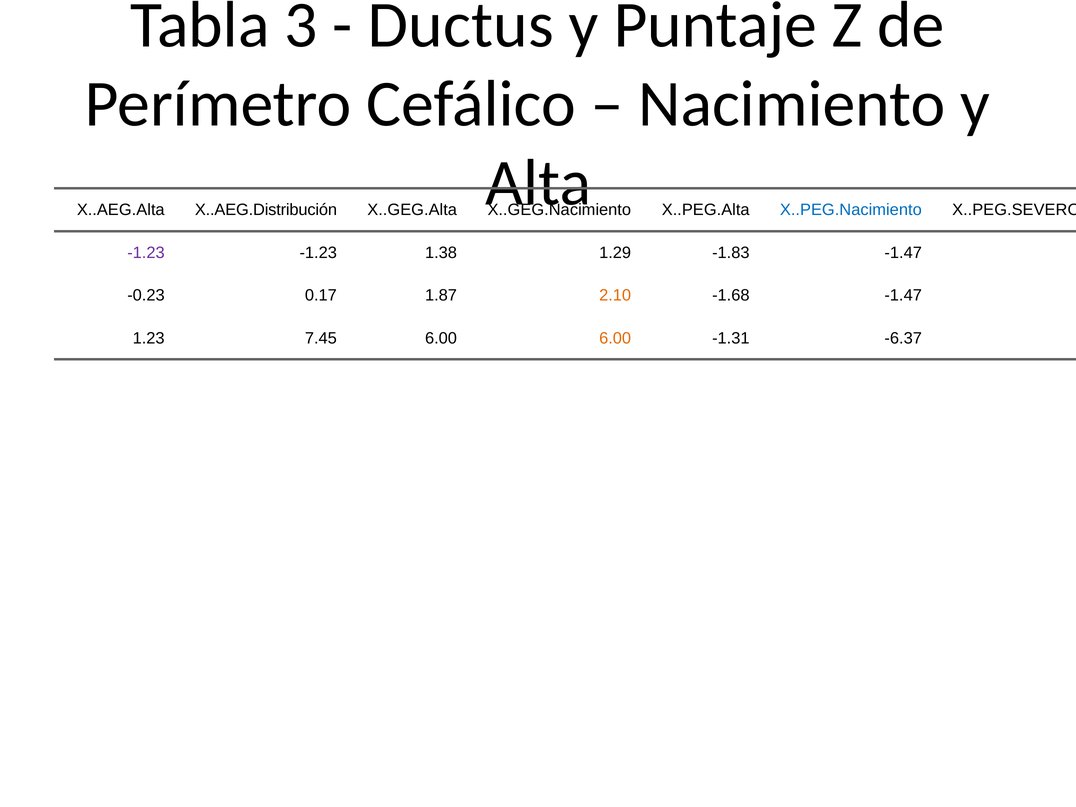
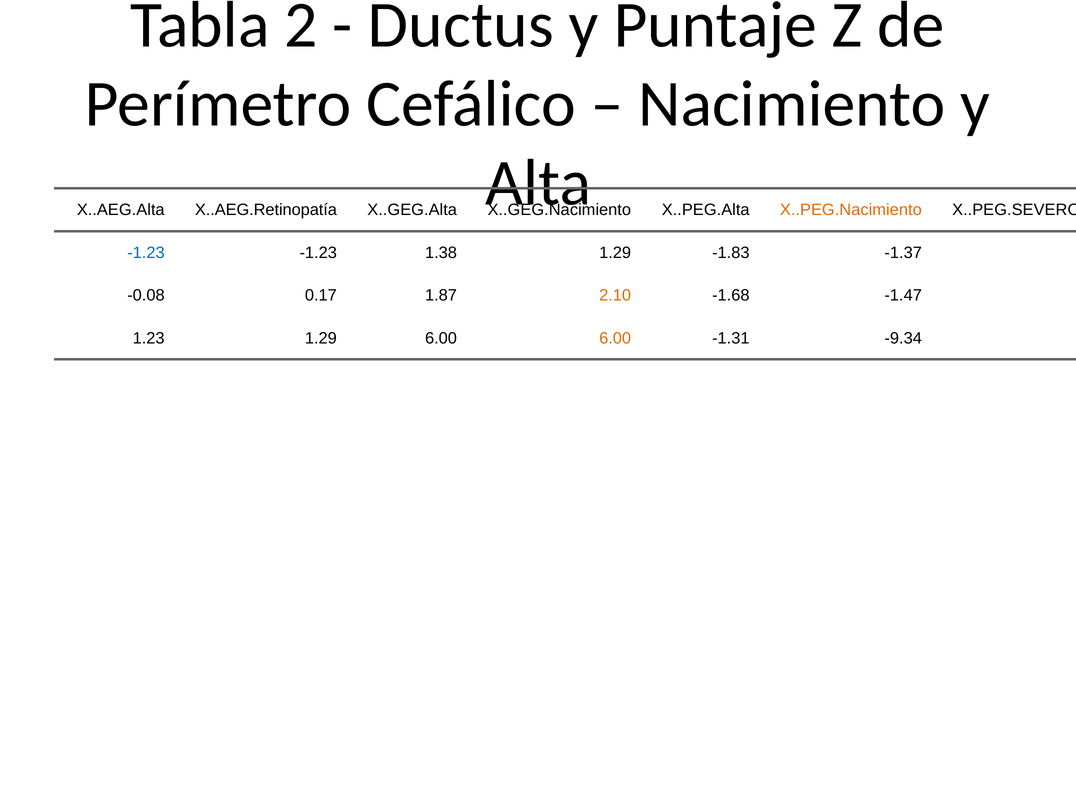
3: 3 -> 2 (301, 25)
X..AEG.Distribución: X..AEG.Distribución -> X..AEG.Retinopatía (266, 210)
X..PEG.Nacimiento colour: blue -> orange (851, 210)
-1.23 colour: purple -> blue (146, 253)
-1.83 -1.47: -1.47 -> -1.37 (903, 253)
-0.23: -0.23 -> -0.08 (146, 295)
1.23 7.45: 7.45 -> 1.29 (321, 338)
-6.37: -6.37 -> -9.34 (903, 338)
